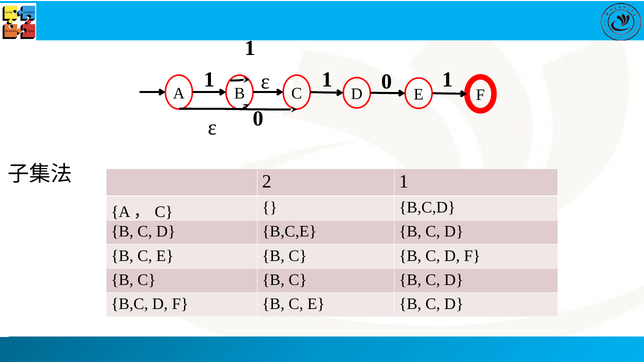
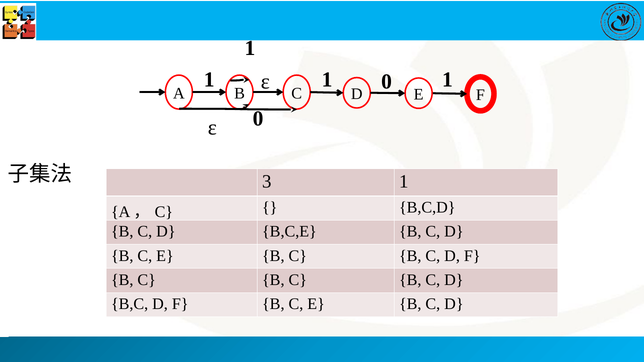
2: 2 -> 3 (267, 182)
